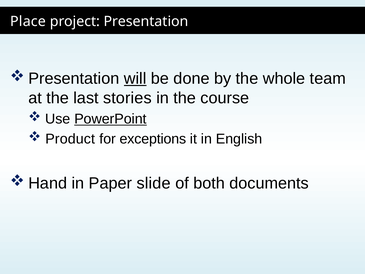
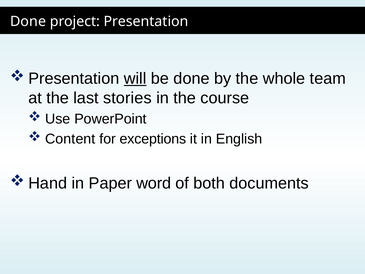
Place: Place -> Done (28, 21)
PowerPoint underline: present -> none (110, 119)
Product: Product -> Content (70, 139)
slide: slide -> word (154, 183)
